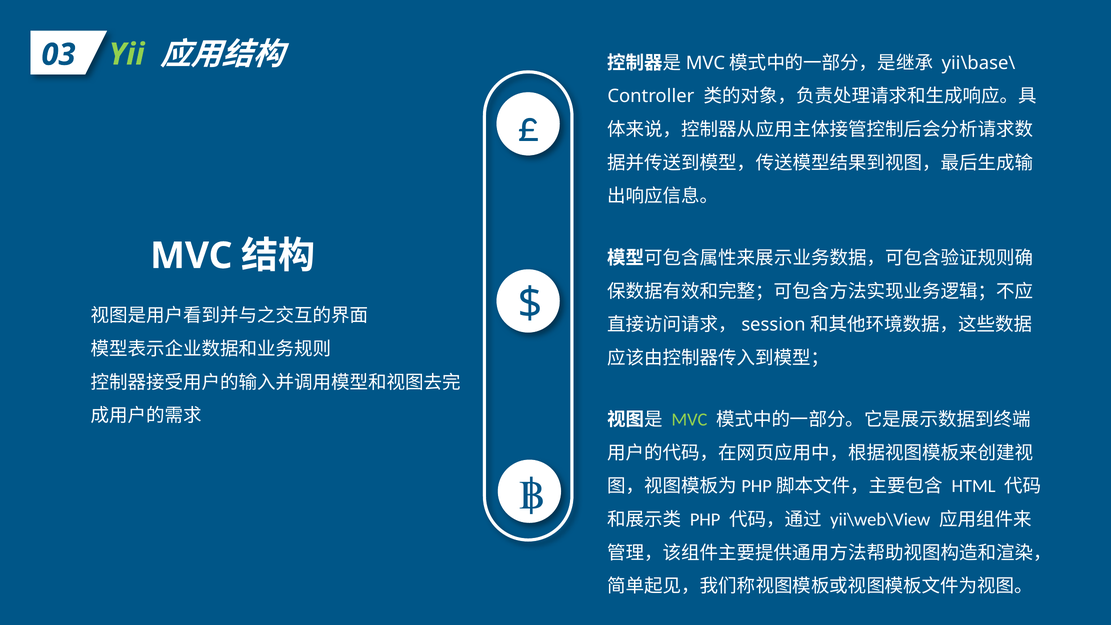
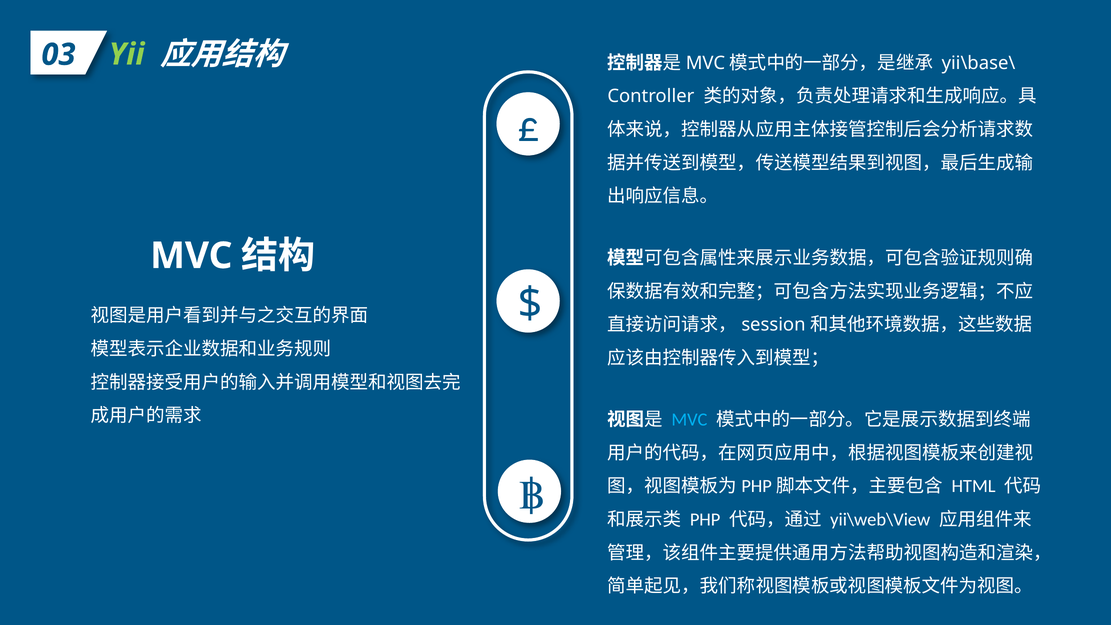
MVC colour: light green -> light blue (689, 420)
